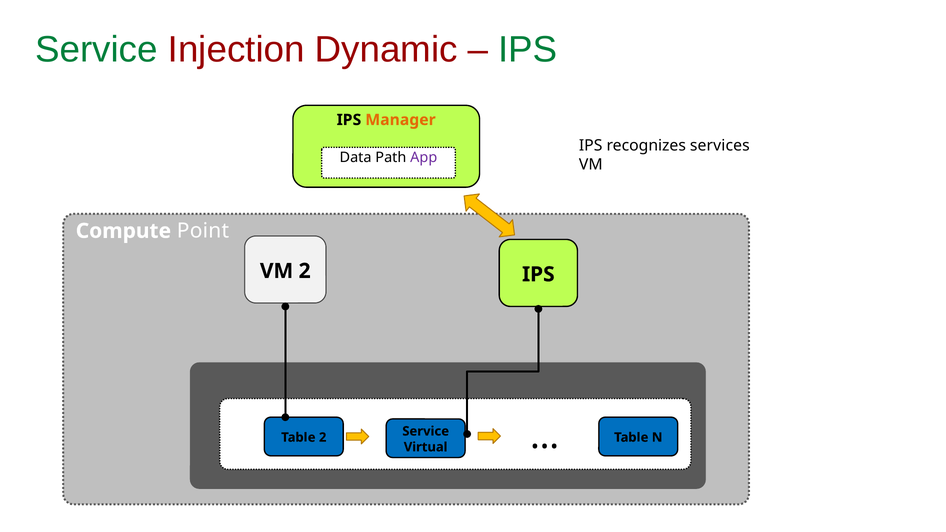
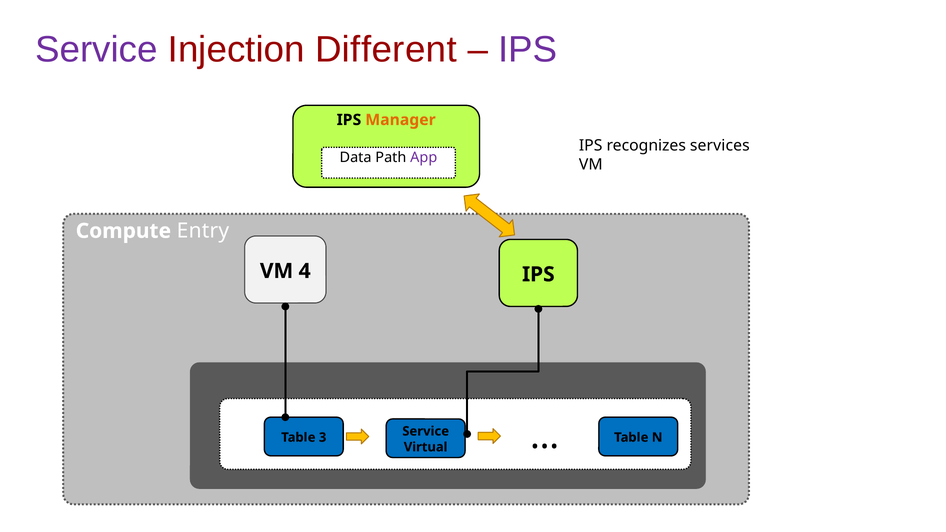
Service colour: green -> purple (97, 50)
Dynamic: Dynamic -> Different (386, 50)
IPS colour: green -> purple (528, 50)
Point: Point -> Entry (203, 231)
VM 2: 2 -> 4 (305, 271)
Table 2: 2 -> 3 (323, 438)
